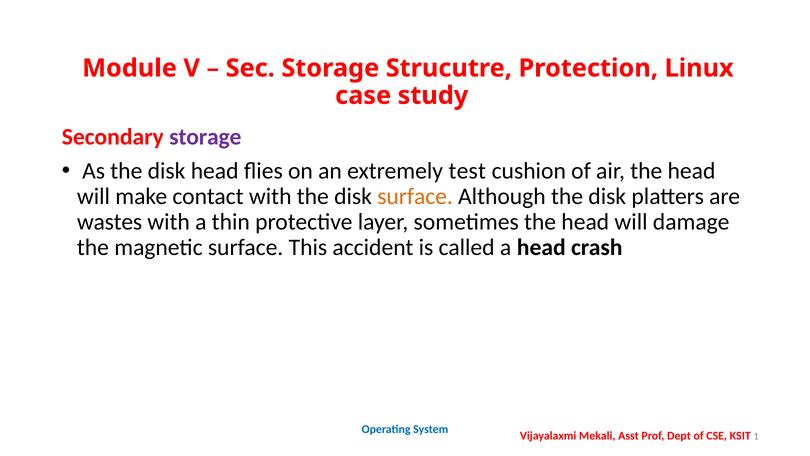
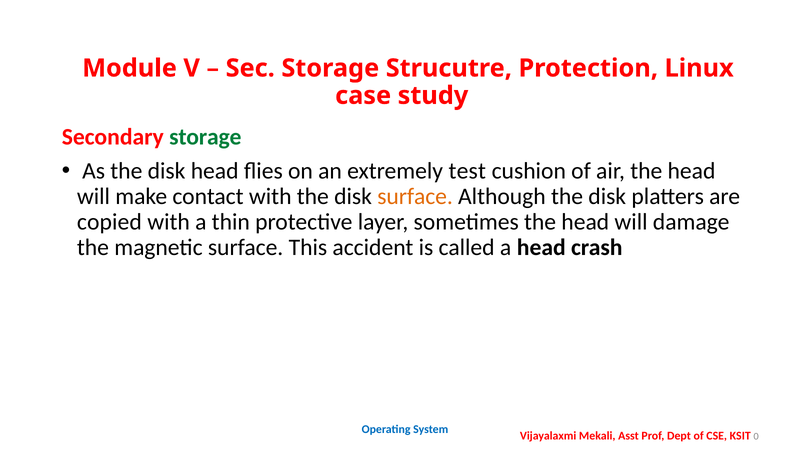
storage colour: purple -> green (205, 137)
wastes: wastes -> copied (109, 222)
1: 1 -> 0 (756, 436)
